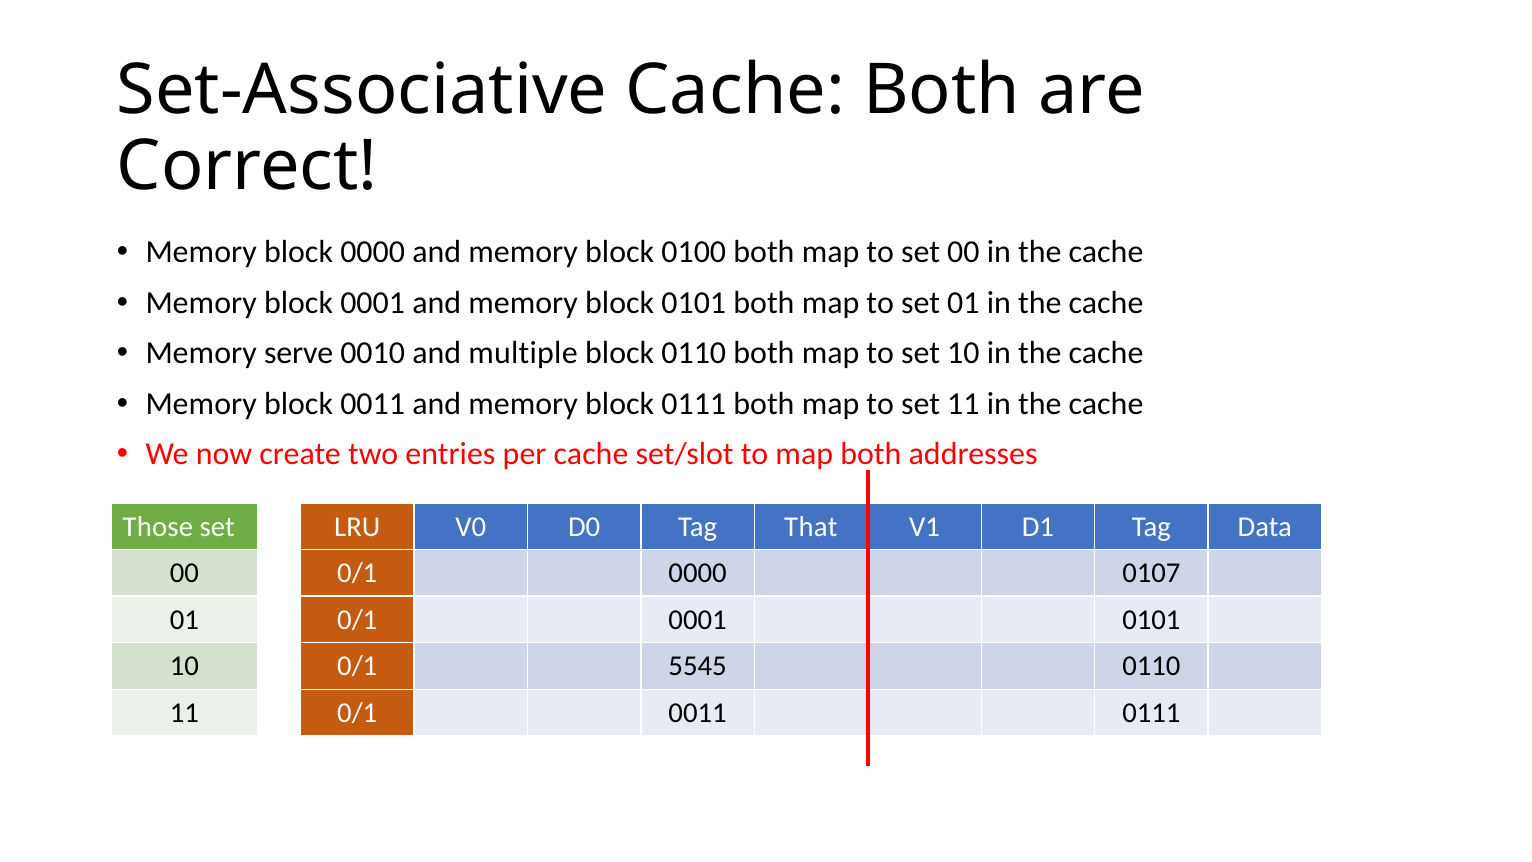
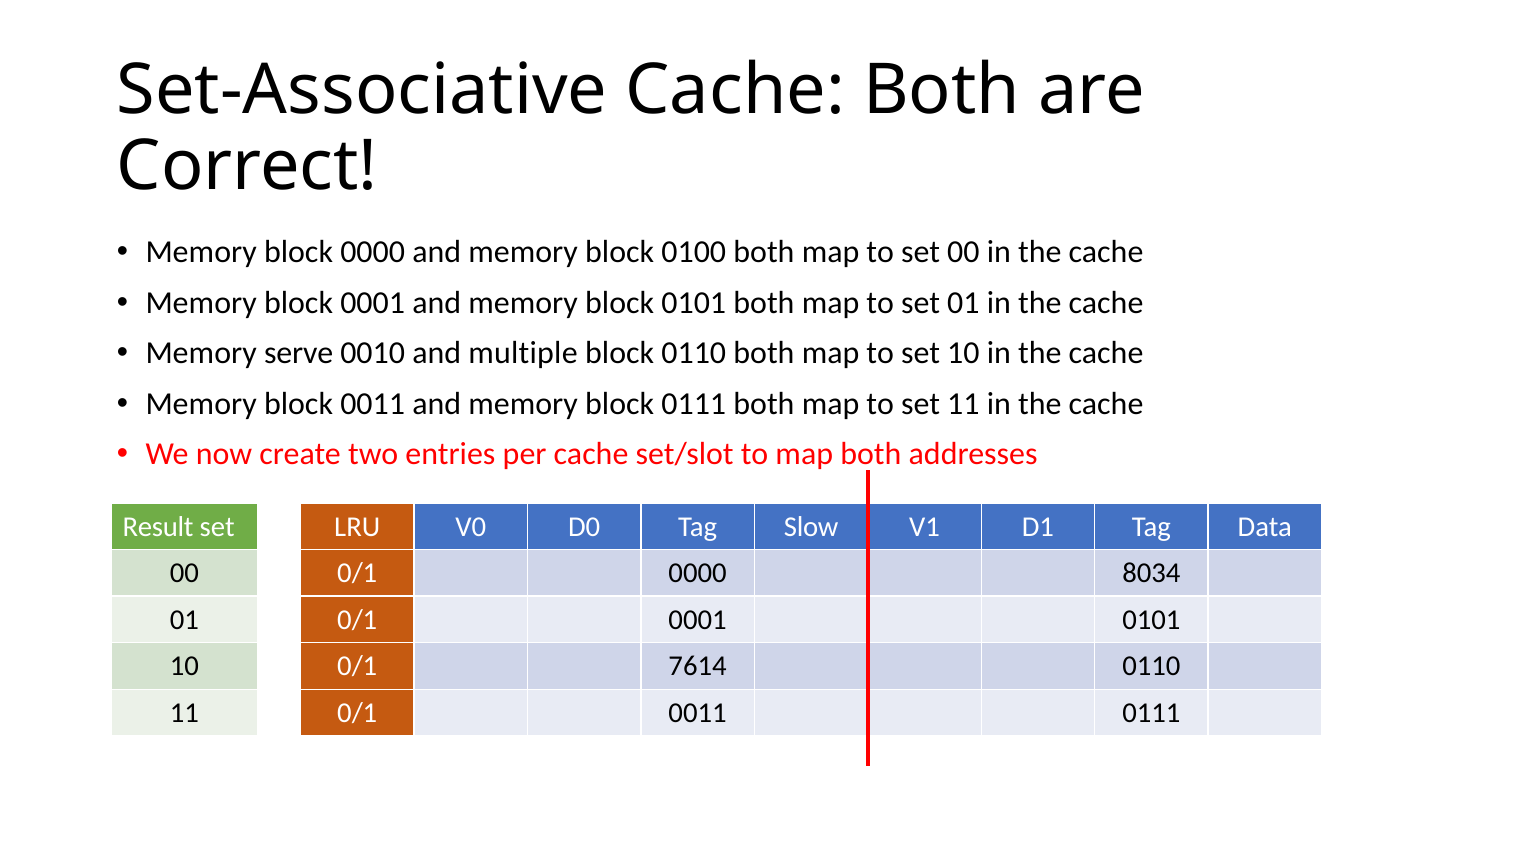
Those: Those -> Result (158, 526)
That: That -> Slow (811, 526)
0107: 0107 -> 8034 (1151, 573)
5545: 5545 -> 7614 (698, 666)
